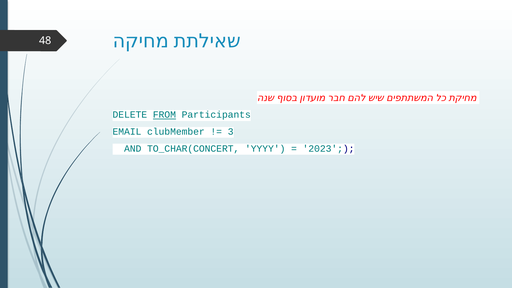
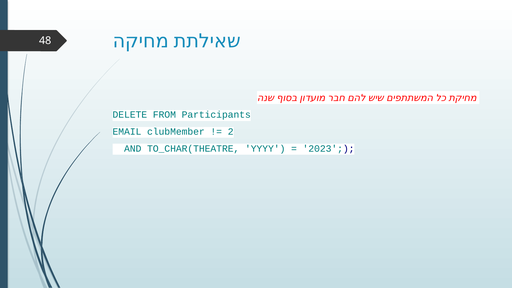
FROM underline: present -> none (164, 115)
3: 3 -> 2 (231, 132)
TO_CHAR(CONCERT: TO_CHAR(CONCERT -> TO_CHAR(THEATRE (193, 149)
